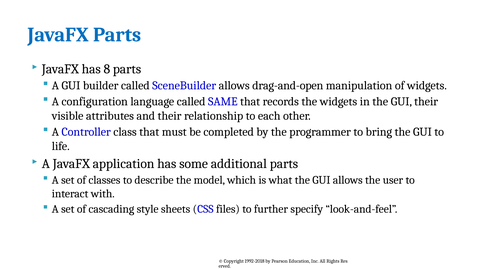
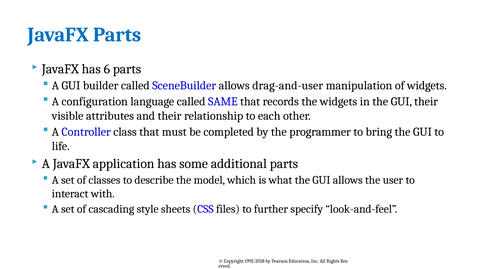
8: 8 -> 6 (107, 69)
drag-and-open: drag-and-open -> drag-and-user (288, 86)
